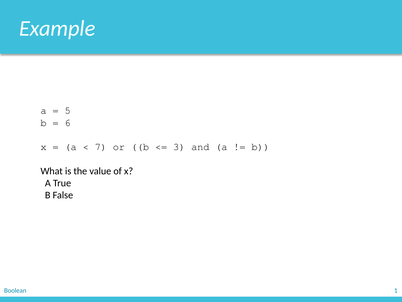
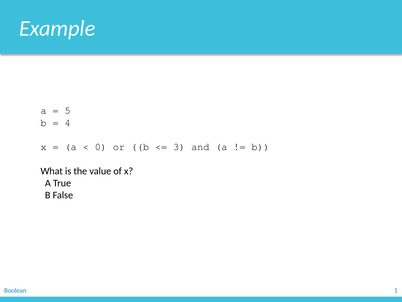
6: 6 -> 4 (68, 123)
7: 7 -> 0 (101, 147)
